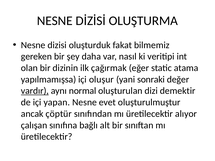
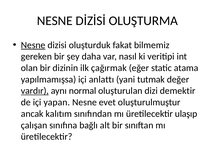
Nesne underline: none -> present (33, 45)
oluşur: oluşur -> anlattı (101, 80)
sonraki: sonraki -> tutmak (151, 80)
çöptür: çöptür -> kalıtım (59, 114)
alıyor: alıyor -> ulaşıp (186, 114)
